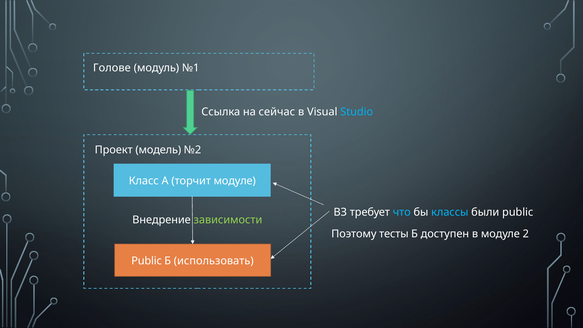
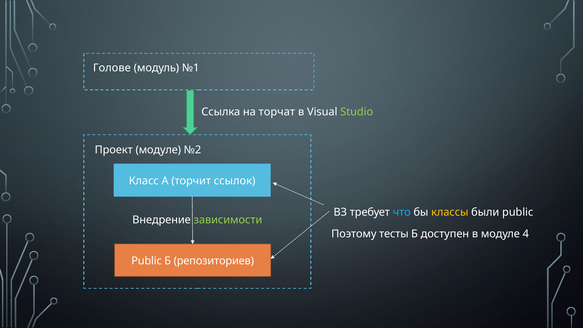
сейчас: сейчас -> торчат (277, 112)
Studio colour: light blue -> light green (357, 112)
Проект модель: модель -> модуле (158, 150)
торчит модуле: модуле -> ссылок (235, 181)
классы colour: light blue -> yellow (450, 212)
2: 2 -> 4 (526, 234)
использовать: использовать -> репозиториев (214, 261)
